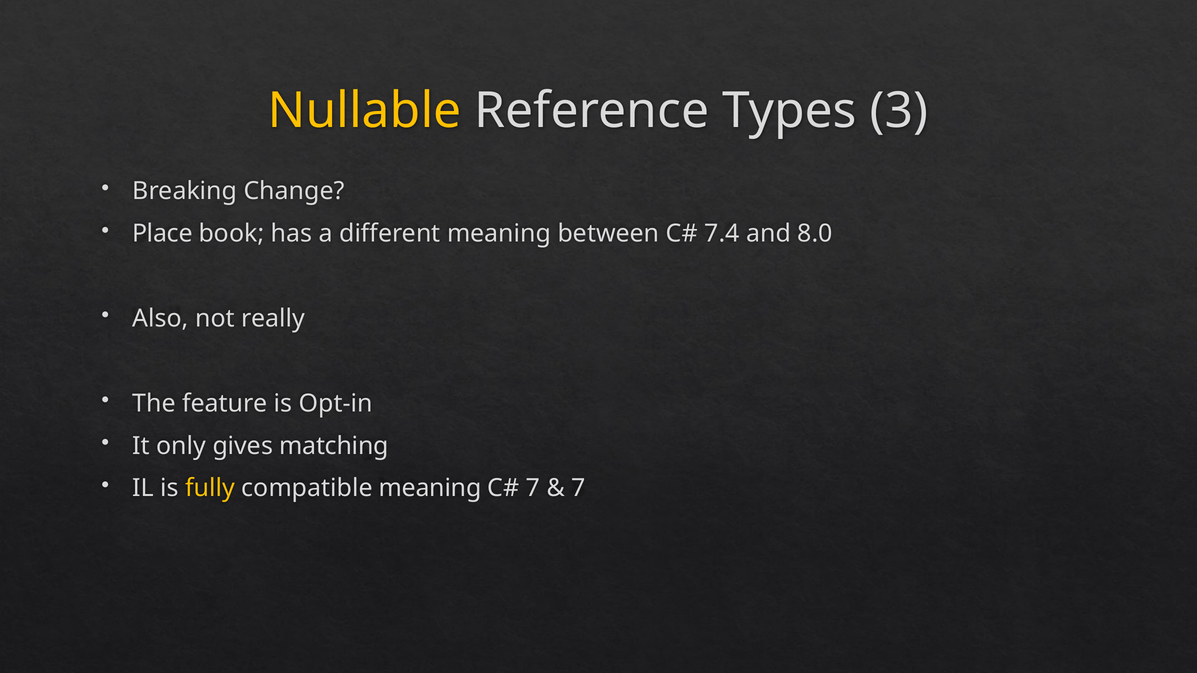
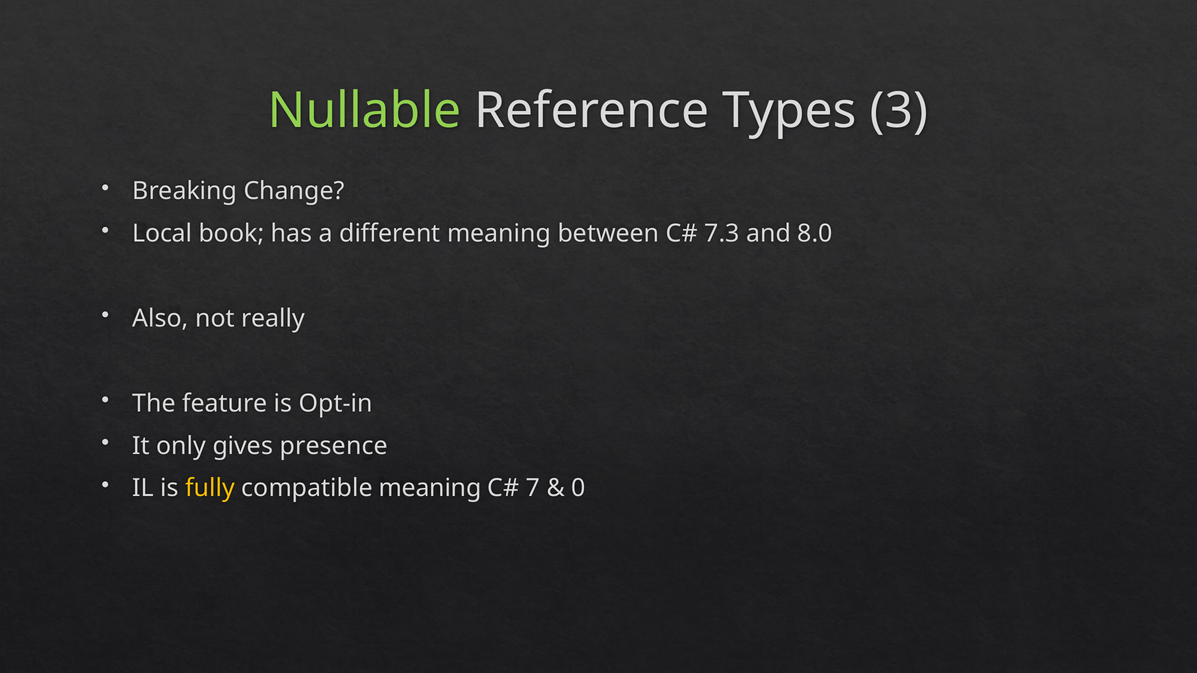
Nullable colour: yellow -> light green (365, 111)
Place: Place -> Local (162, 234)
7.4: 7.4 -> 7.3 (722, 234)
matching: matching -> presence (334, 446)
7: 7 -> 0 (578, 488)
